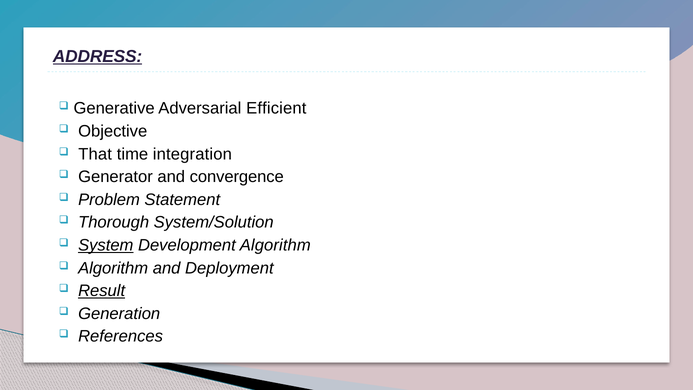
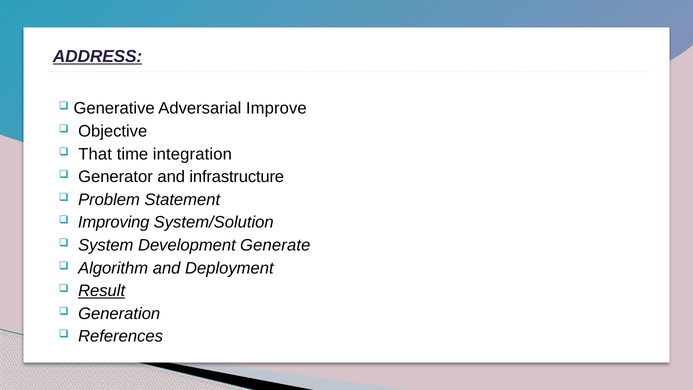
Efficient: Efficient -> Improve (276, 108)
convergence: convergence -> infrastructure (237, 177)
Thorough: Thorough -> Improving (114, 222)
System underline: present -> none (106, 245)
Development Algorithm: Algorithm -> Generate (275, 245)
